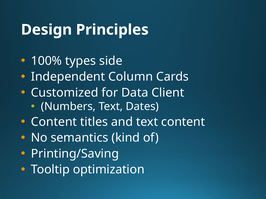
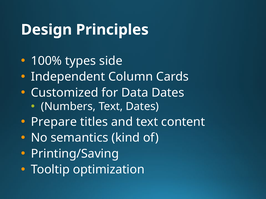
Data Client: Client -> Dates (168, 93)
Content: Content -> Prepare (54, 122)
